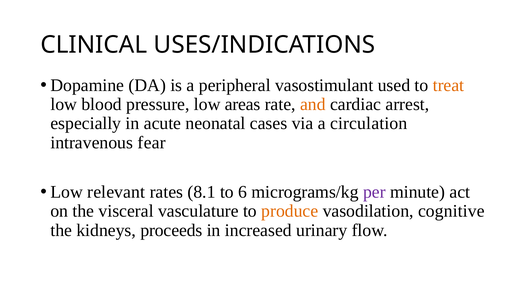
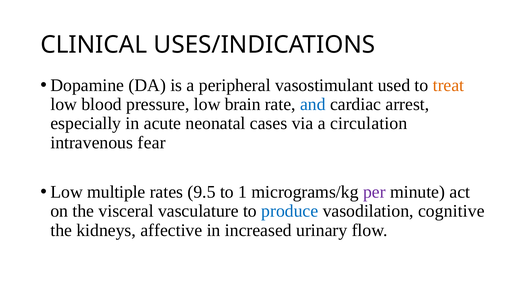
areas: areas -> brain (243, 104)
and colour: orange -> blue (313, 104)
relevant: relevant -> multiple (116, 192)
8.1: 8.1 -> 9.5 (202, 192)
6: 6 -> 1 (243, 192)
produce colour: orange -> blue (290, 211)
proceeds: proceeds -> affective (171, 230)
